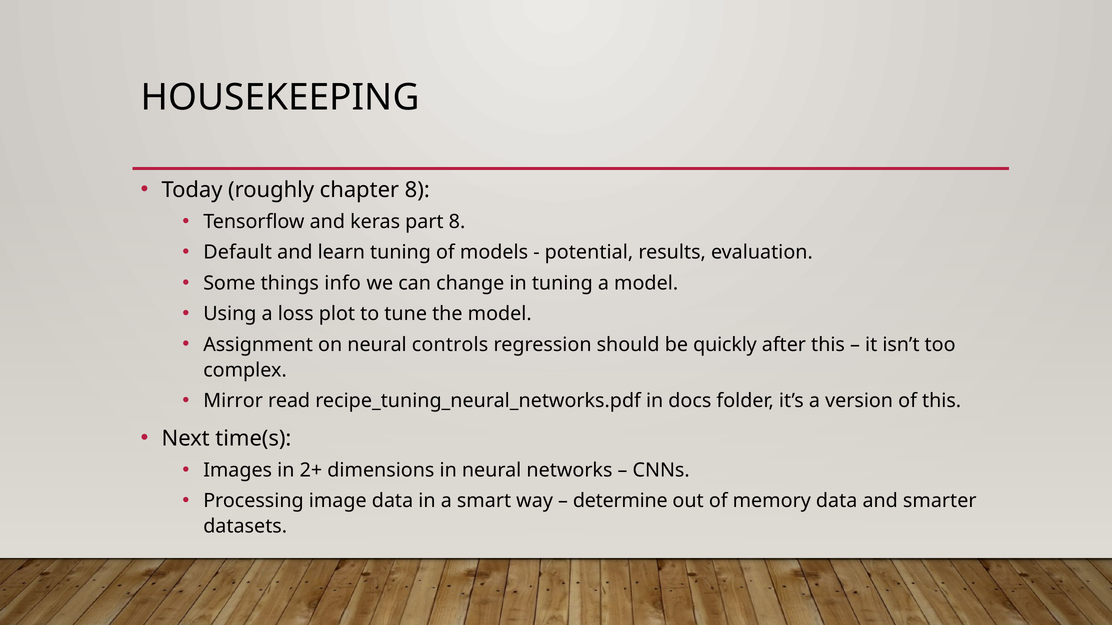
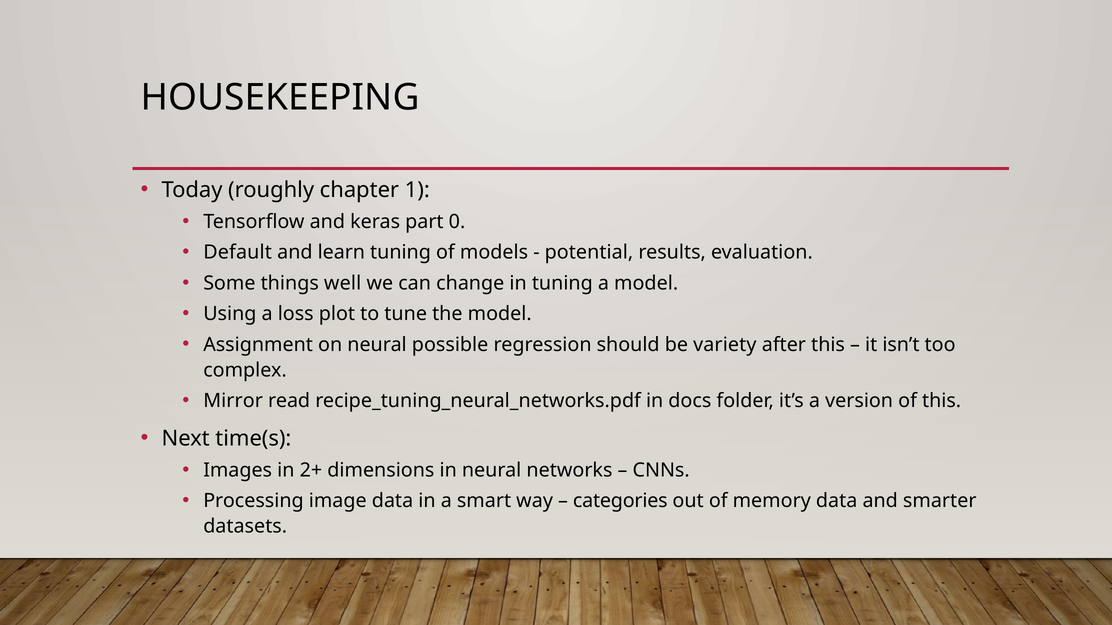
chapter 8: 8 -> 1 (417, 190)
part 8: 8 -> 0 (457, 222)
info: info -> well (343, 283)
controls: controls -> possible (450, 345)
quickly: quickly -> variety (725, 345)
determine: determine -> categories (620, 501)
